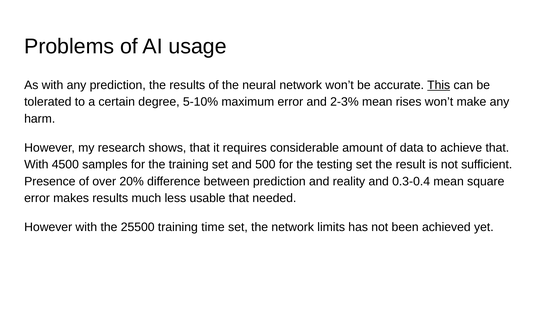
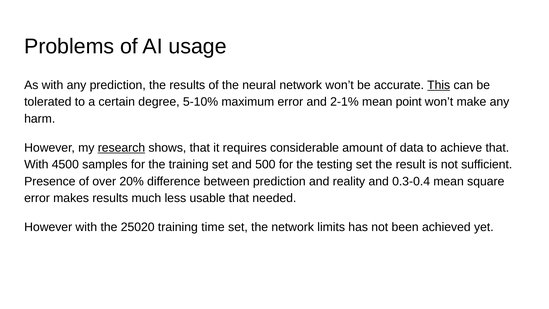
2-3%: 2-3% -> 2-1% (344, 102)
rises: rises -> point (409, 102)
research underline: none -> present (121, 148)
25500: 25500 -> 25020 (138, 227)
